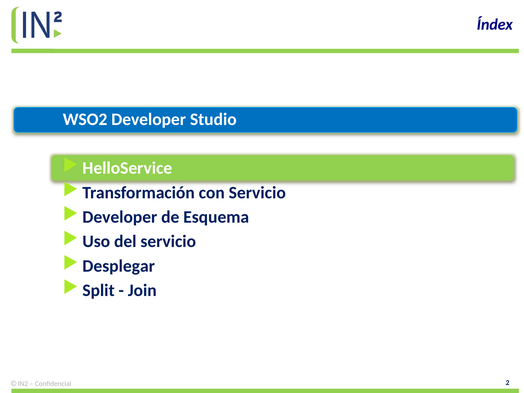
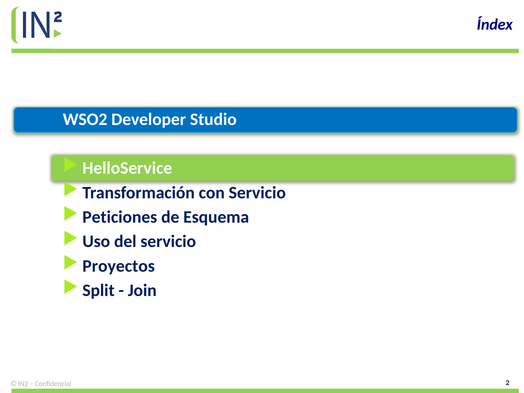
Developer: Developer -> Peticiones (120, 217)
Desplegar: Desplegar -> Proyectos (119, 266)
